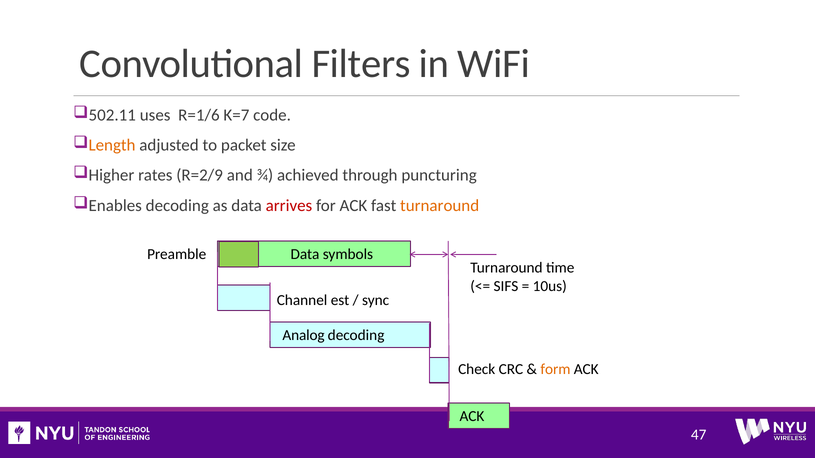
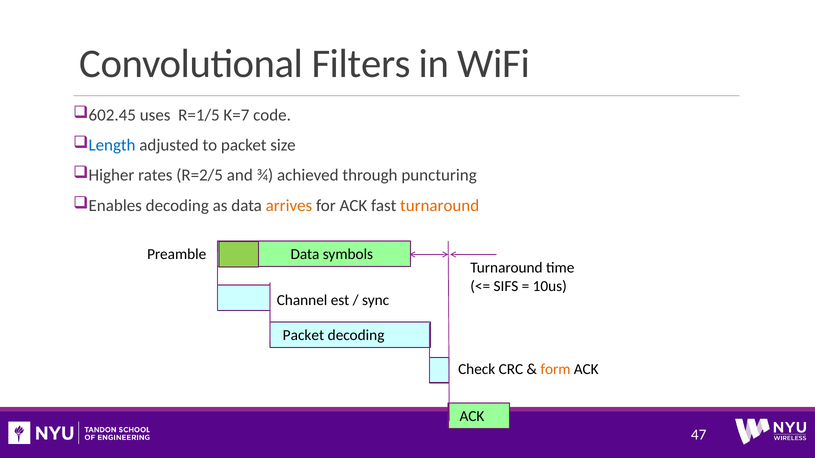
502.11: 502.11 -> 602.45 (112, 115)
R=1/6: R=1/6 -> R=1/5 (199, 115)
Length colour: orange -> blue (112, 145)
R=2/9: R=2/9 -> R=2/5 (200, 175)
arrives colour: red -> orange (289, 206)
Analog: Analog -> Packet (303, 335)
